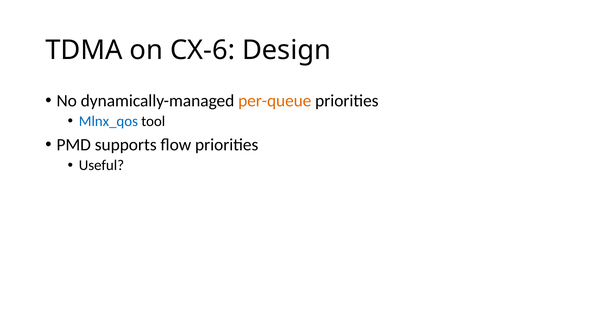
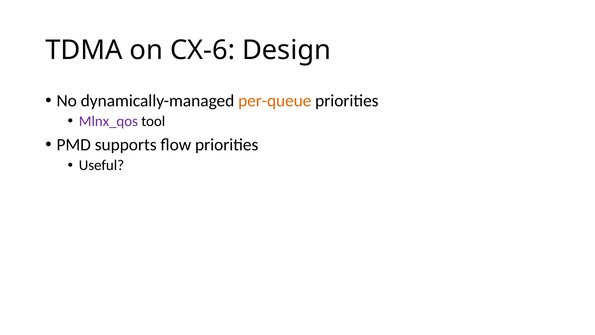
Mlnx_qos colour: blue -> purple (108, 121)
